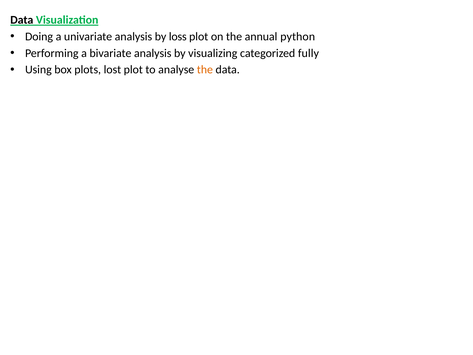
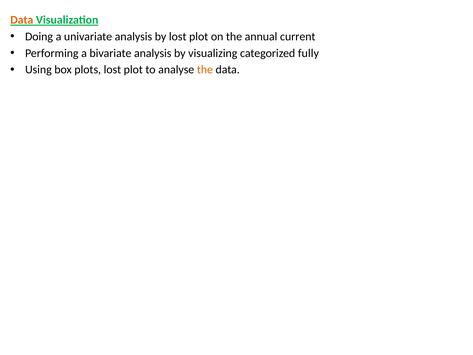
Data colour: black -> orange (22, 20)
by loss: loss -> lost (178, 37)
python: python -> current (298, 37)
